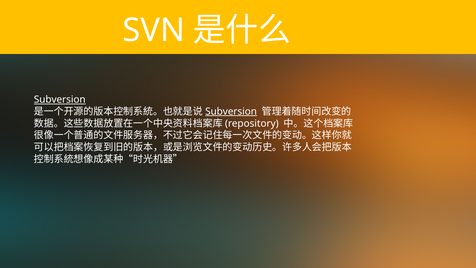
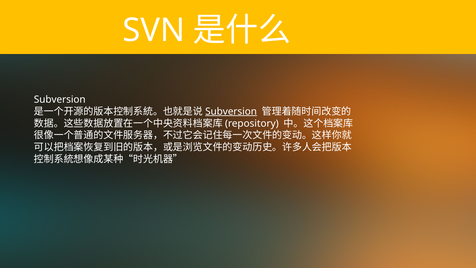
Subversion underline: present -> none (60, 100)
